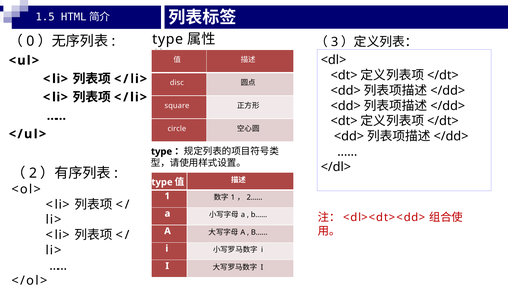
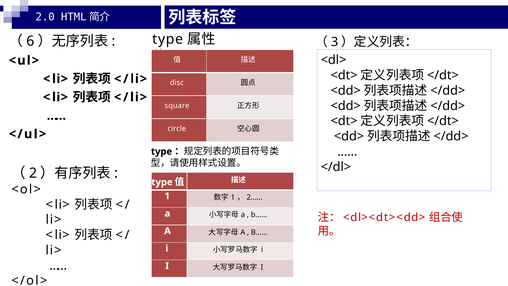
1.5: 1.5 -> 2.0 (45, 17)
0: 0 -> 6 (30, 41)
